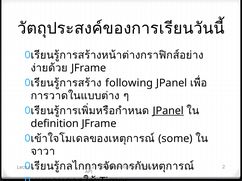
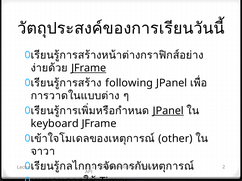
JFrame underline: none -> present (89, 68)
definition: definition -> keyboard (55, 124)
some: some -> other (175, 139)
